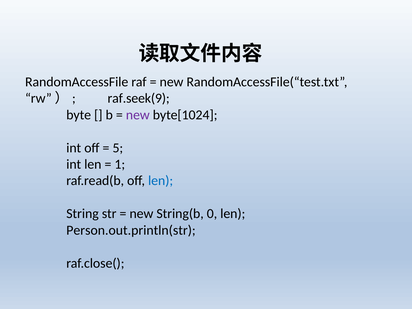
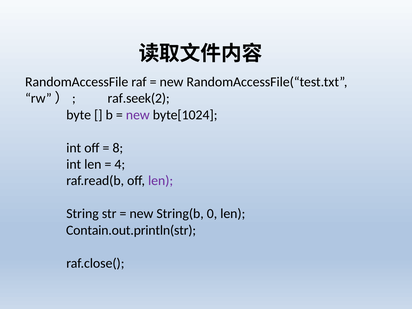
raf.seek(9: raf.seek(9 -> raf.seek(2 (139, 98)
5: 5 -> 8 (118, 148)
1: 1 -> 4 (120, 164)
len colour: blue -> purple (161, 181)
Person.out.println(str: Person.out.println(str -> Contain.out.println(str (131, 230)
